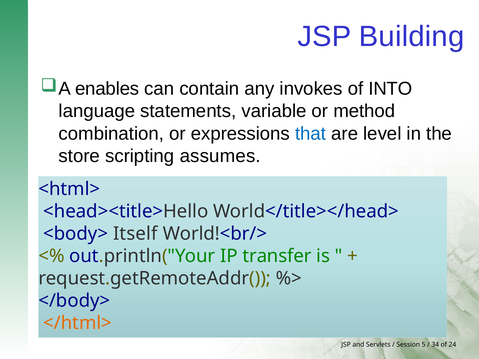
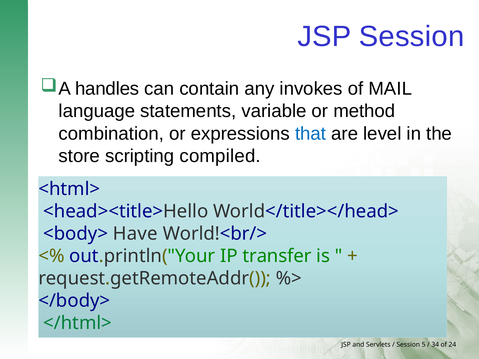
JSP Building: Building -> Session (412, 36)
enables: enables -> handles (107, 89)
INTO: INTO -> MAIL (390, 89)
assumes: assumes -> compiled (220, 156)
Itself: Itself -> Have (135, 234)
</html> colour: orange -> green (78, 323)
